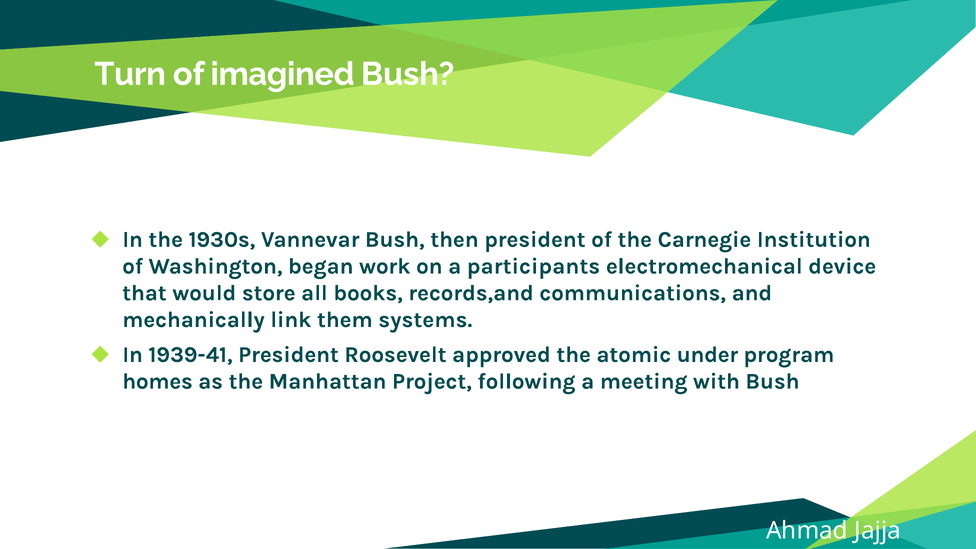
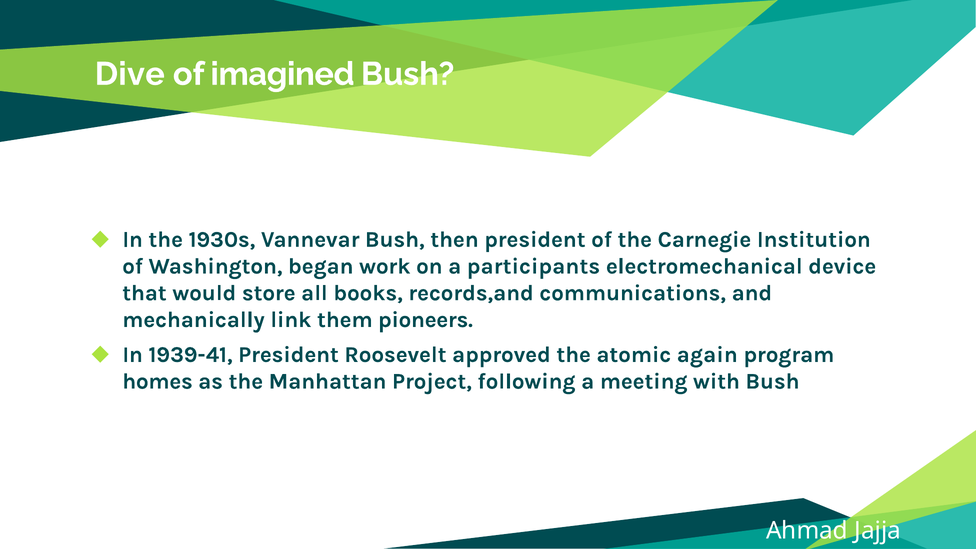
Turn: Turn -> Dive (130, 74)
systems: systems -> pioneers (425, 320)
under: under -> again (707, 355)
